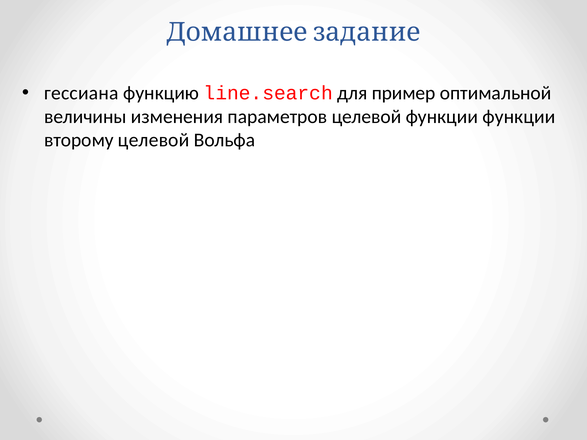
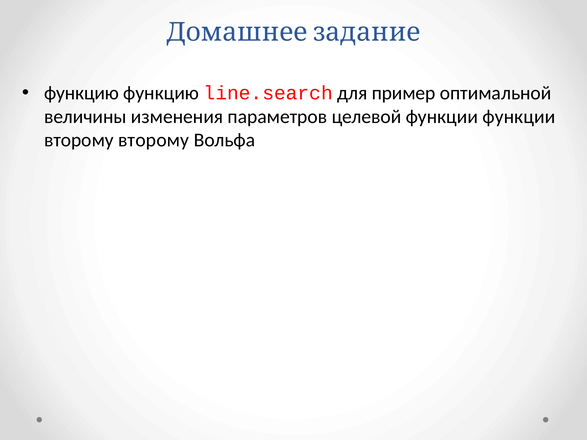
гессиана: гессиана -> функцию (82, 93)
второму целевой: целевой -> второму (154, 140)
